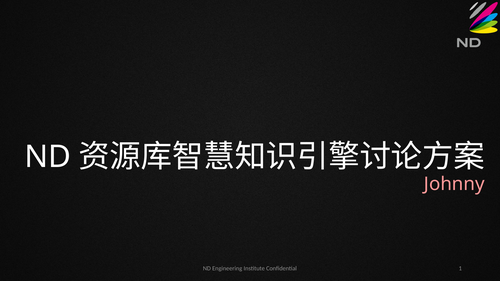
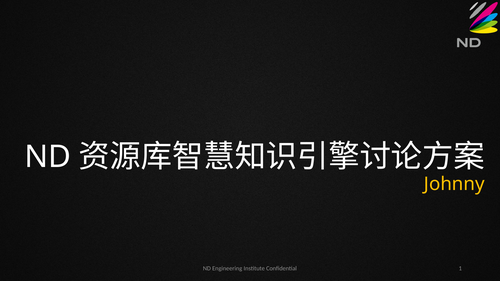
Johnny colour: pink -> yellow (454, 184)
